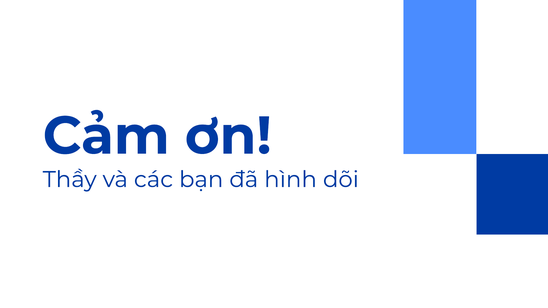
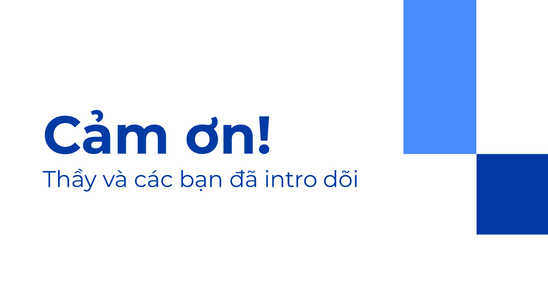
hình: hình -> intro (291, 180)
